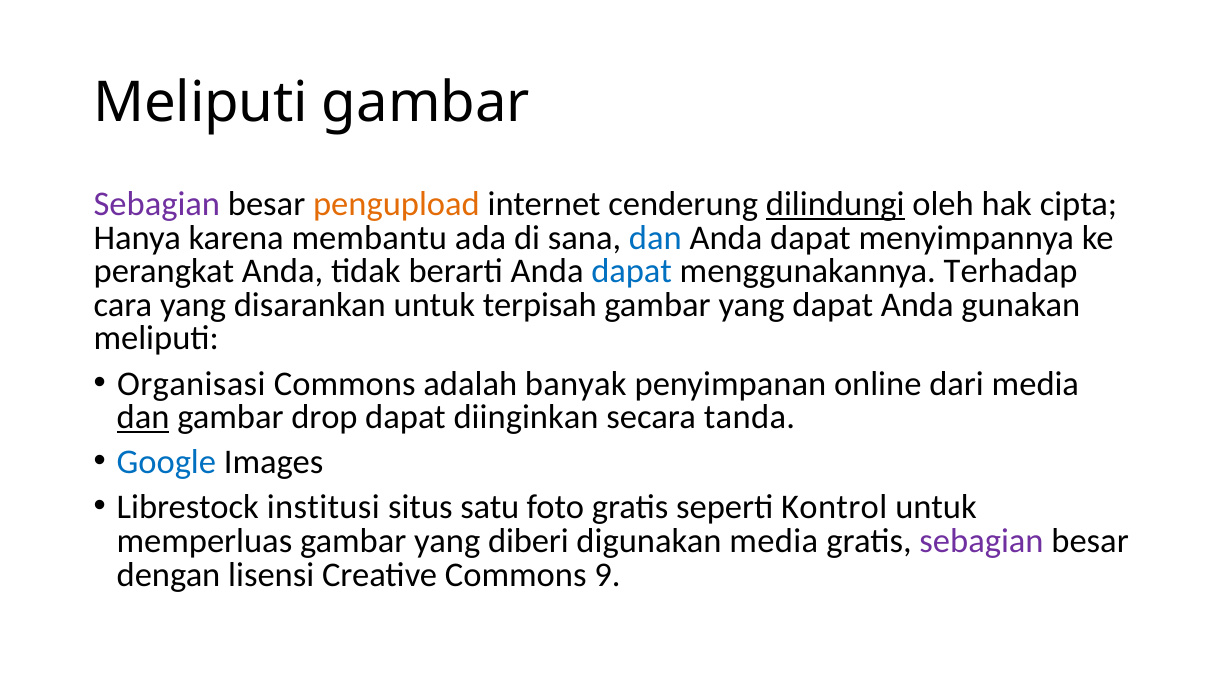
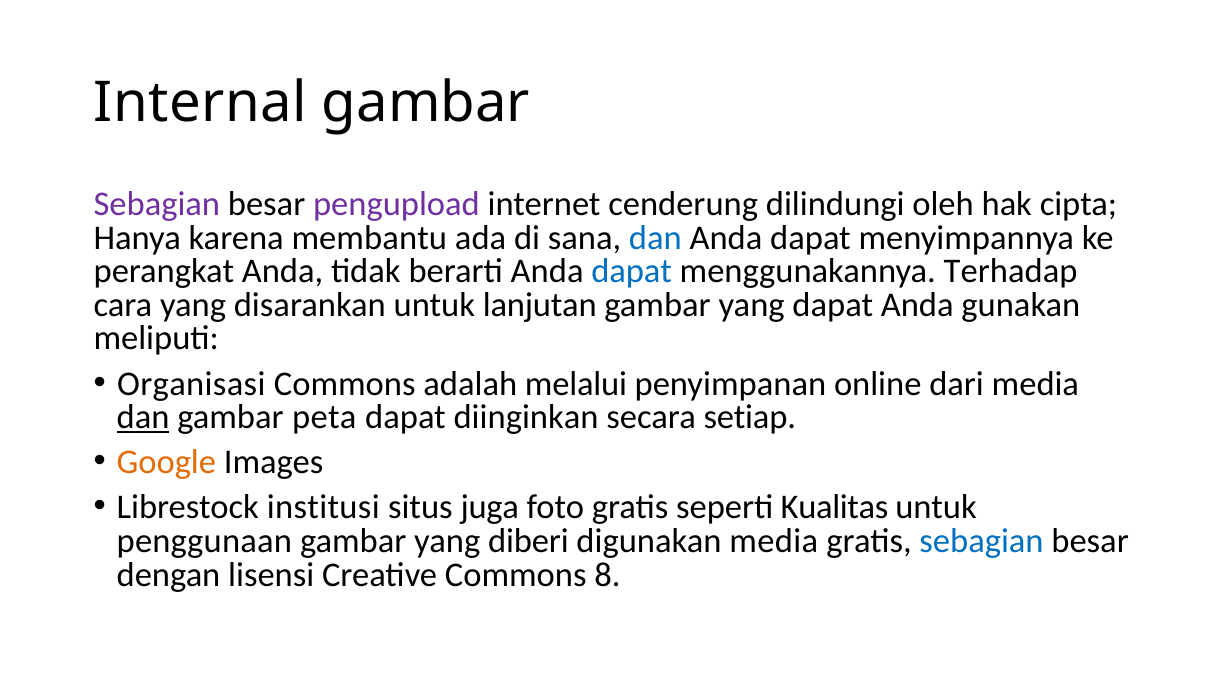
Meliputi: Meliputi -> Internal (200, 103)
pengupload colour: orange -> purple (396, 204)
dilindungi underline: present -> none (835, 204)
terpisah: terpisah -> lanjutan (540, 305)
banyak: banyak -> melalui (576, 383)
drop: drop -> peta (324, 417)
tanda: tanda -> setiap (750, 417)
Google colour: blue -> orange (166, 462)
satu: satu -> juga (490, 507)
Kontrol: Kontrol -> Kualitas (835, 507)
memperluas: memperluas -> penggunaan (204, 541)
sebagian colour: purple -> blue (982, 541)
9: 9 -> 8 (608, 575)
